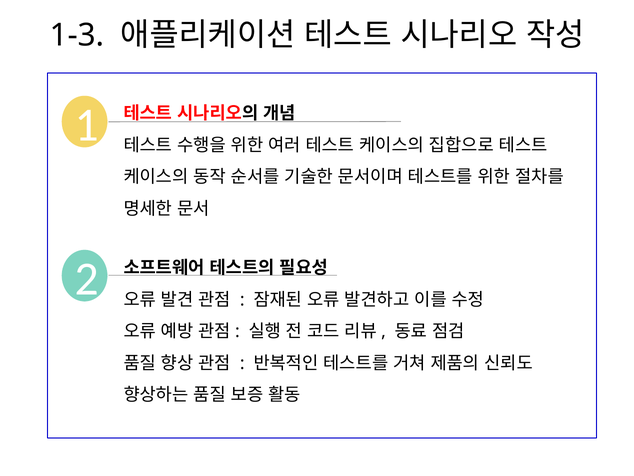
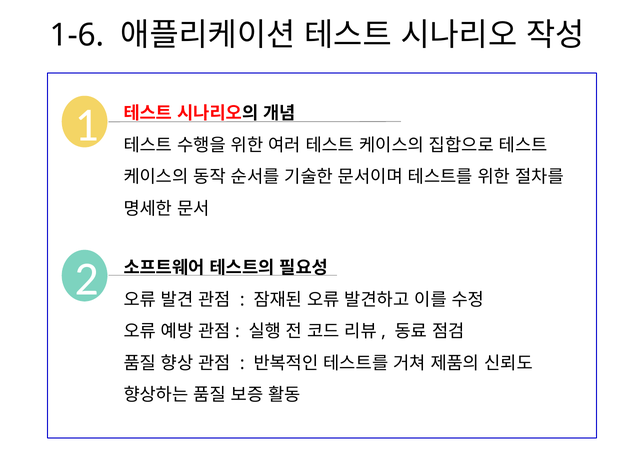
1-3: 1-3 -> 1-6 (77, 35)
